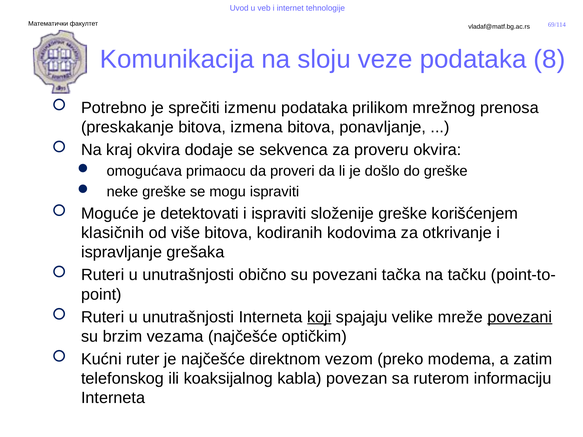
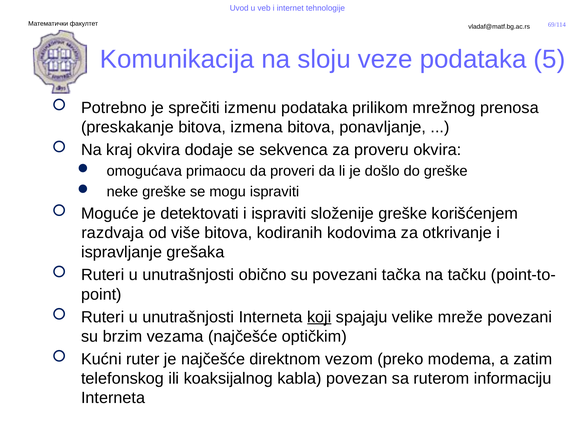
8: 8 -> 5 (550, 59)
klasičnih: klasičnih -> razdvaja (113, 233)
povezani underline: present -> none (520, 317)
